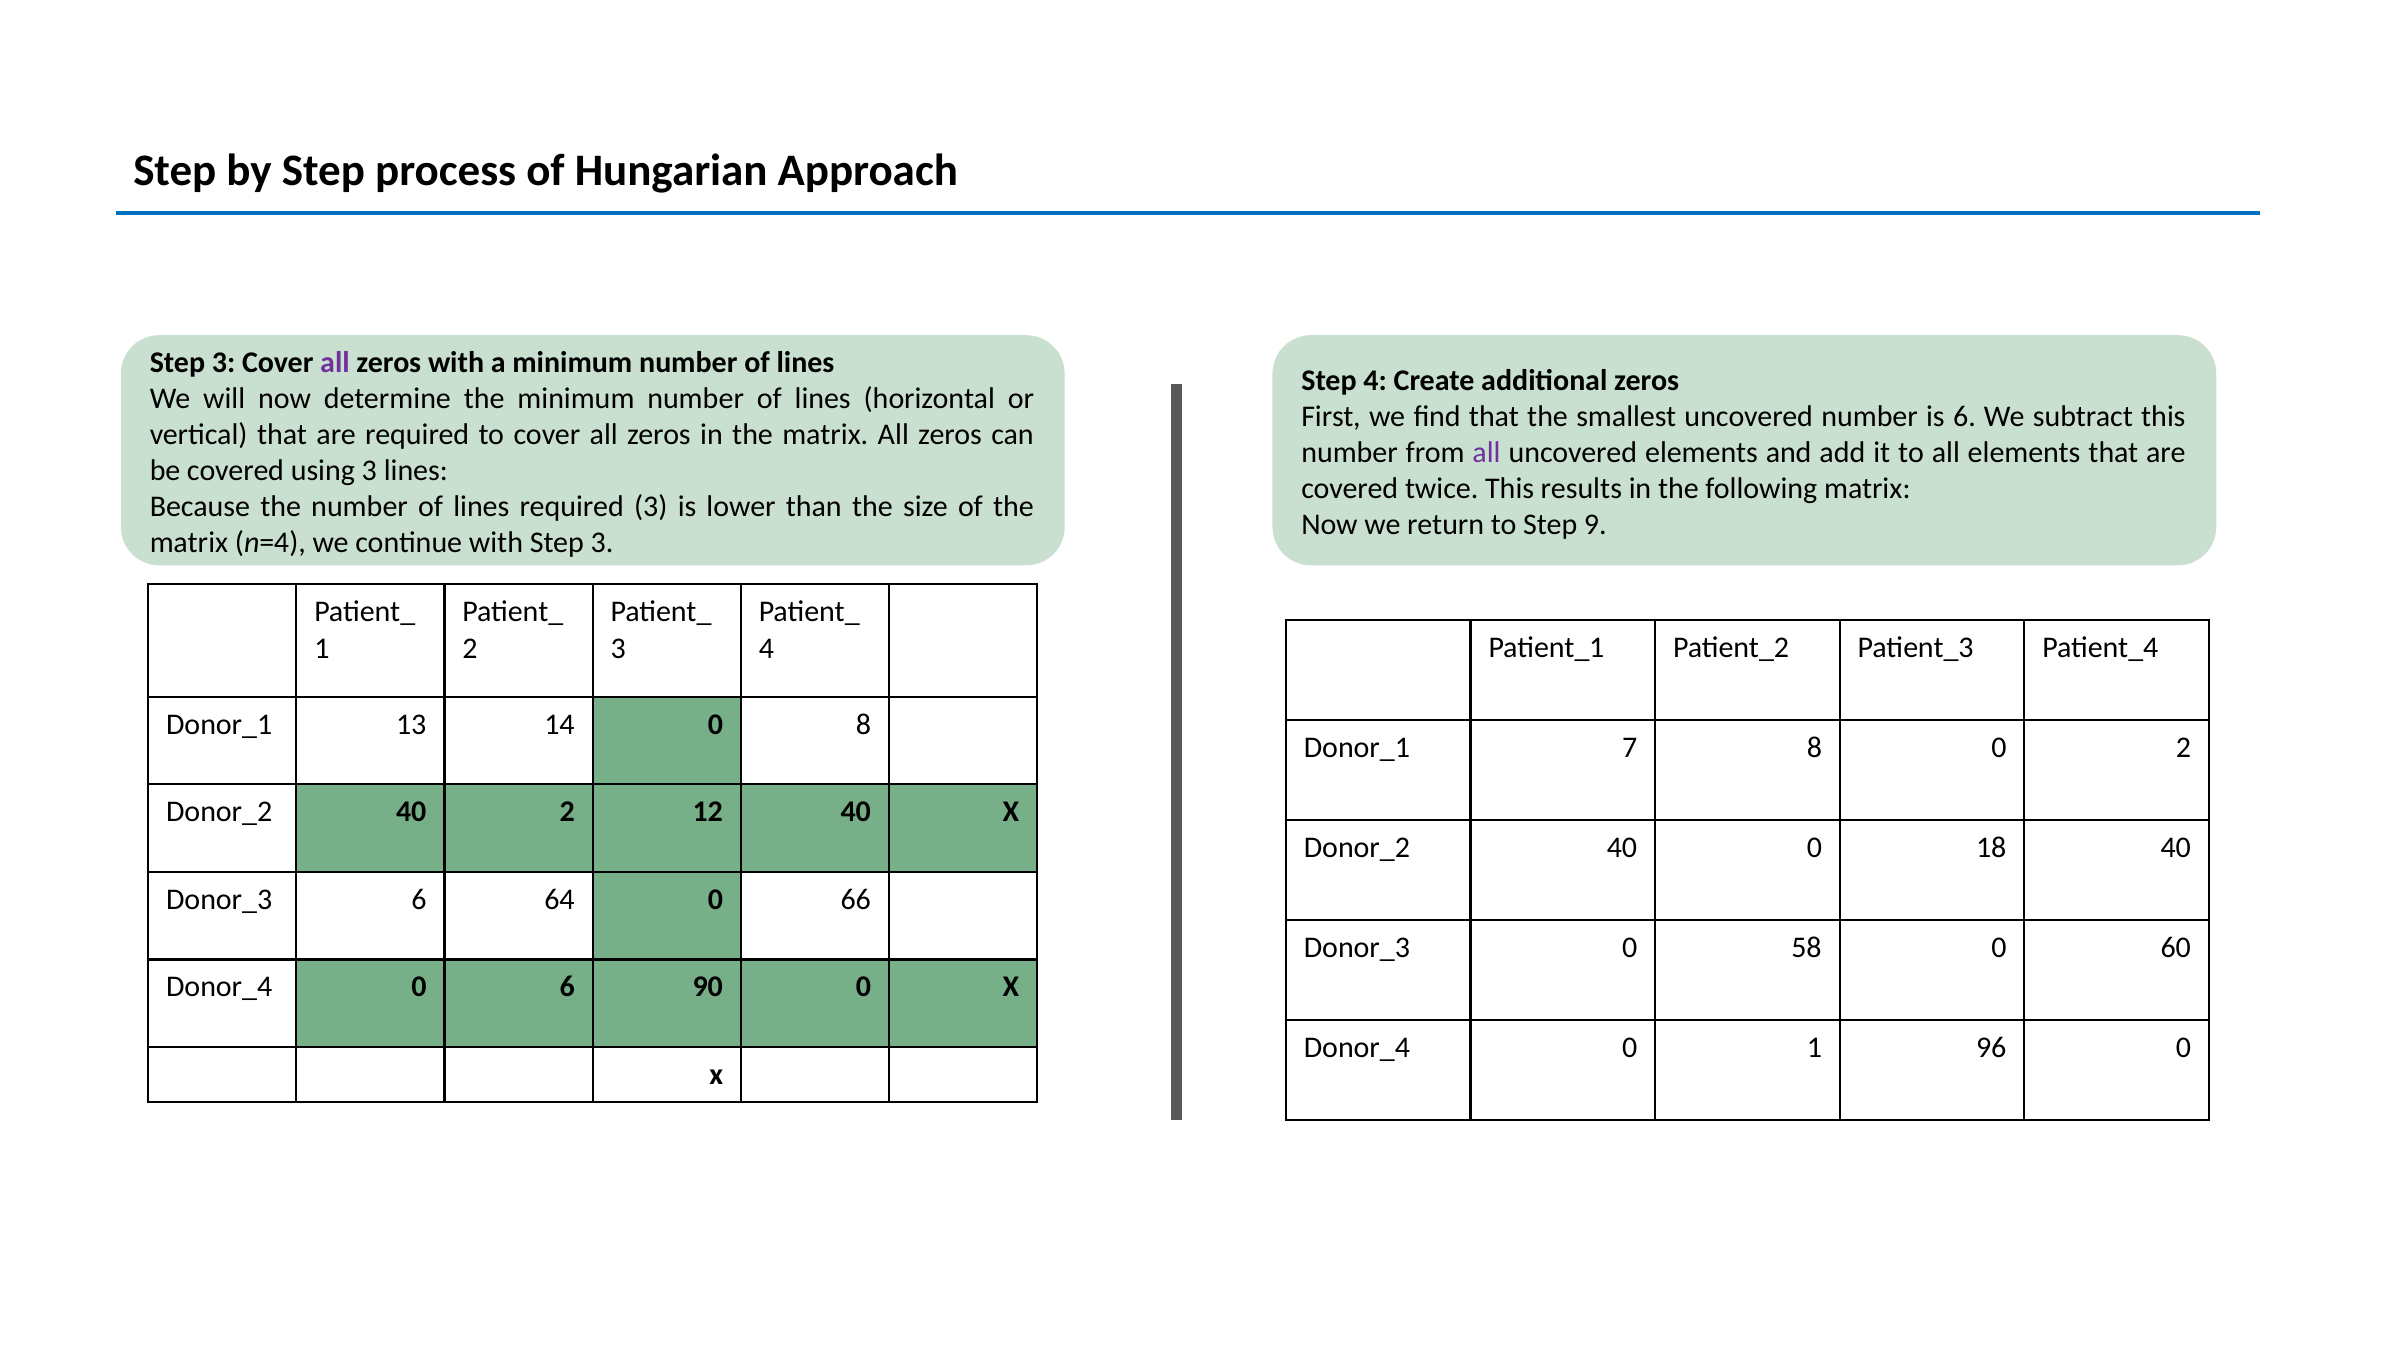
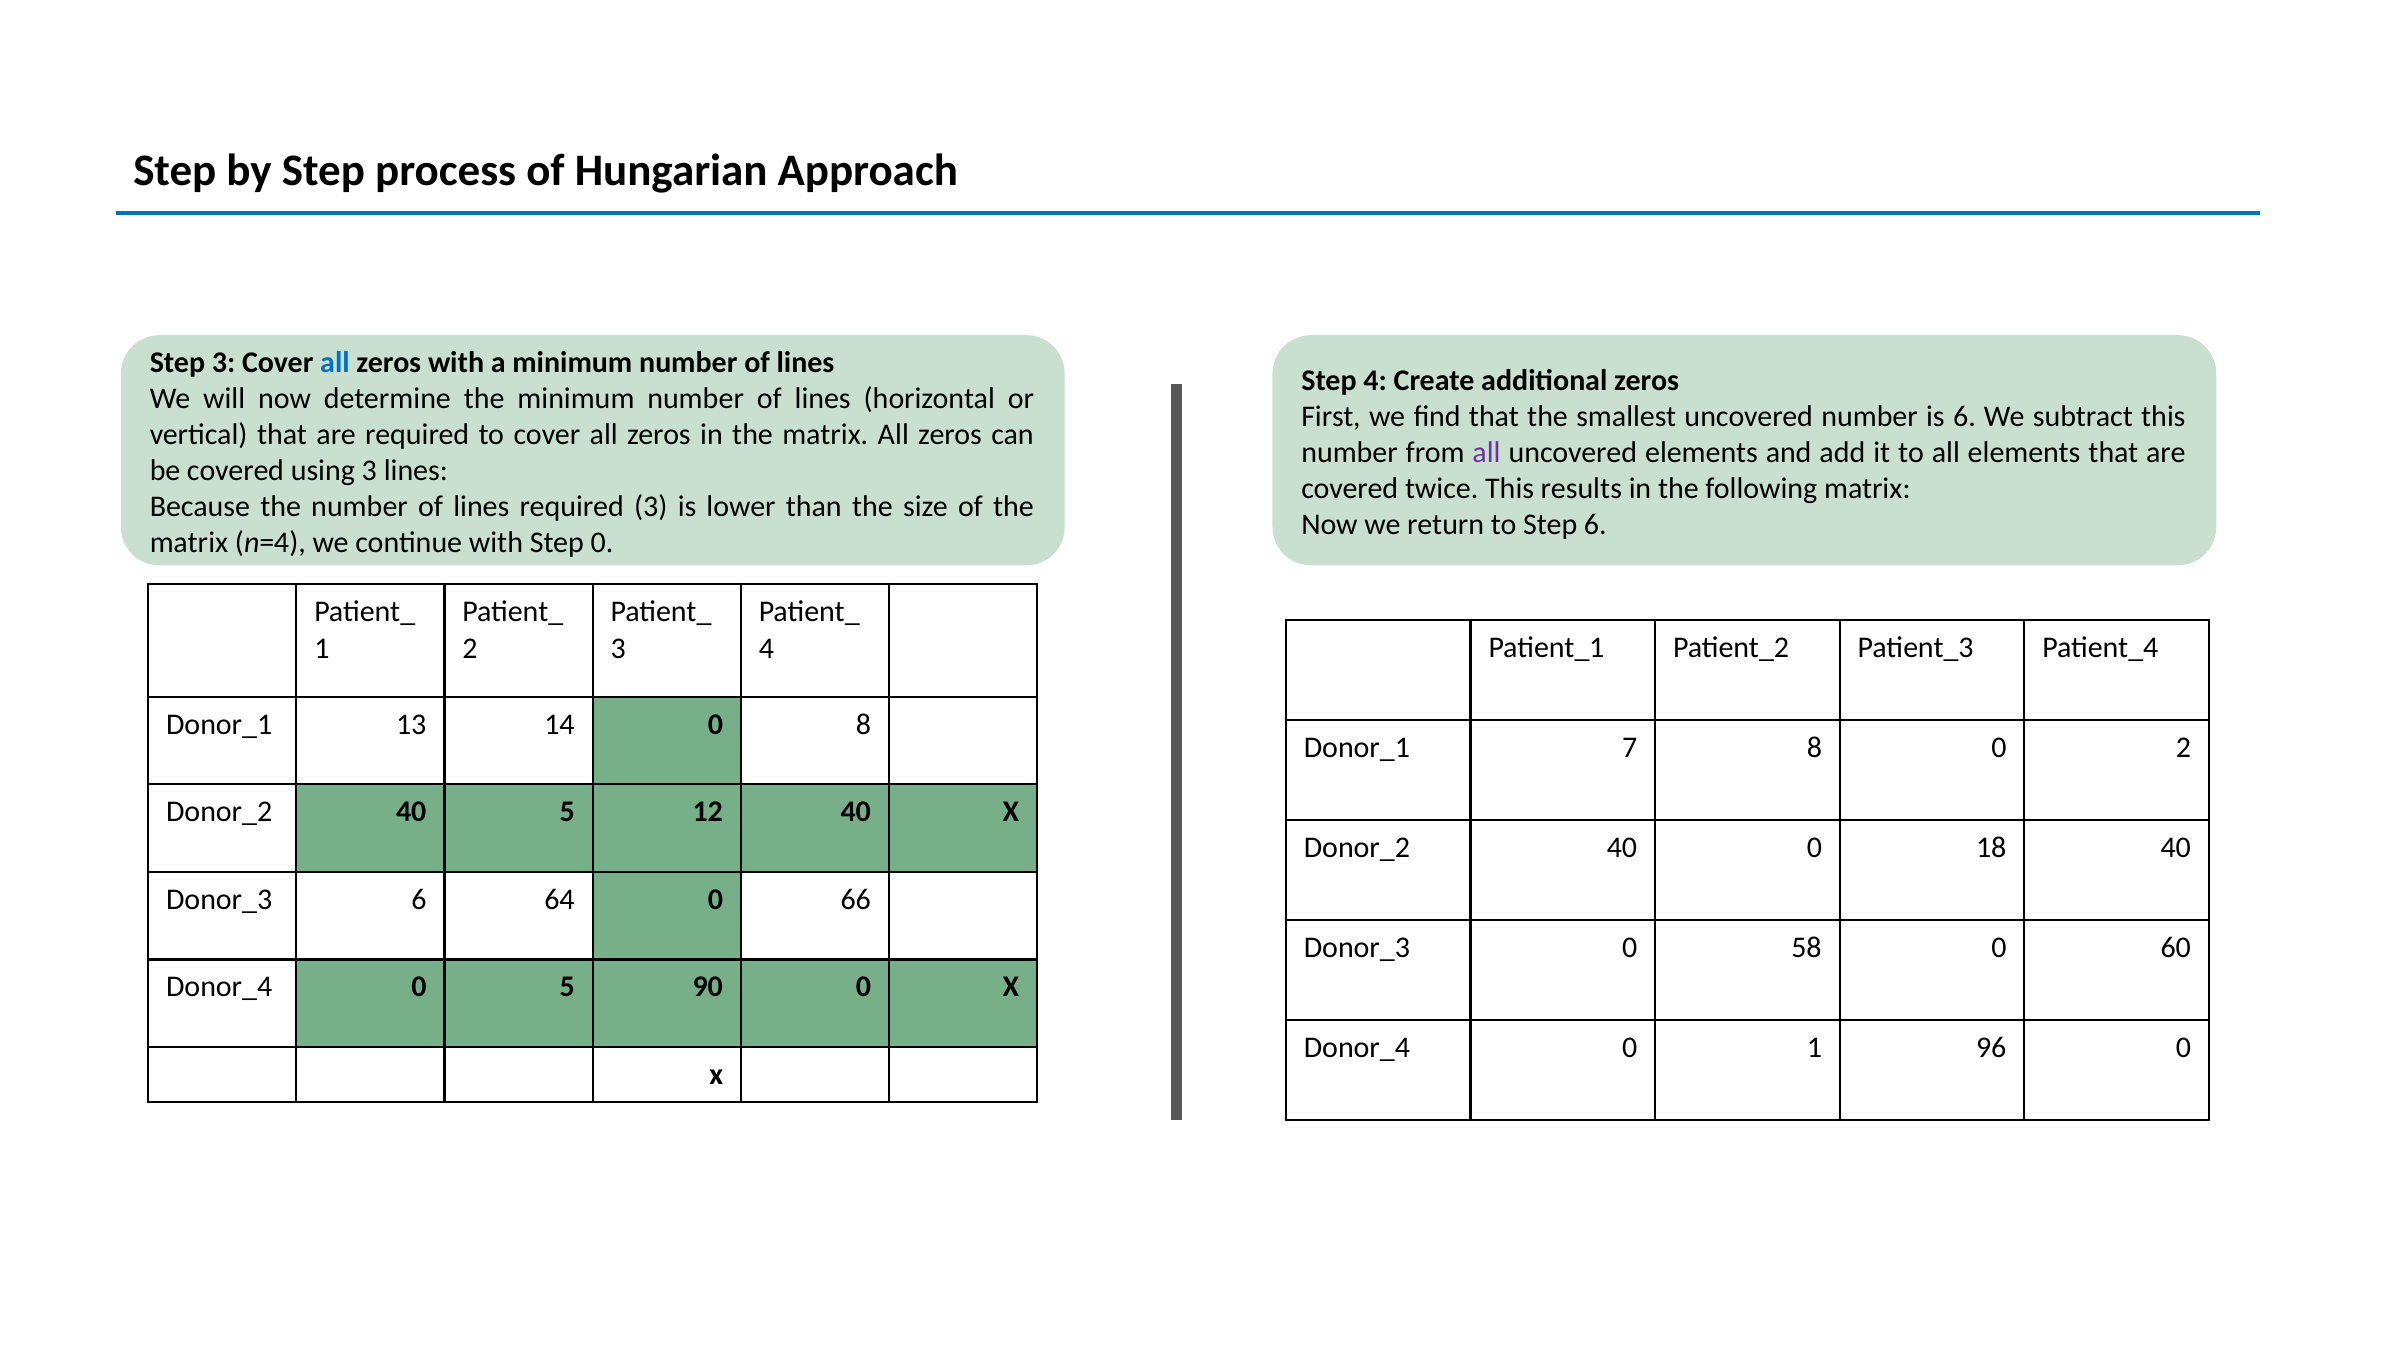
all colour: purple -> blue (335, 362)
Step 9: 9 -> 6 (1595, 524)
with Step 3: 3 -> 0 (602, 542)
40 2: 2 -> 5 (567, 812)
0 6: 6 -> 5 (567, 987)
